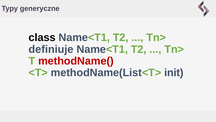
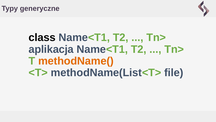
definiuje: definiuje -> aplikacja (51, 49)
methodName( colour: red -> orange (76, 61)
init: init -> file (174, 72)
